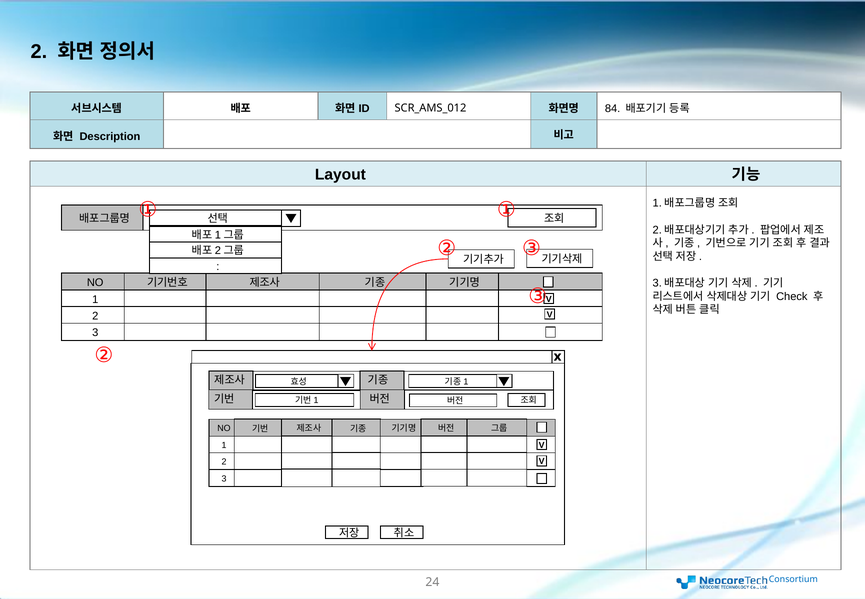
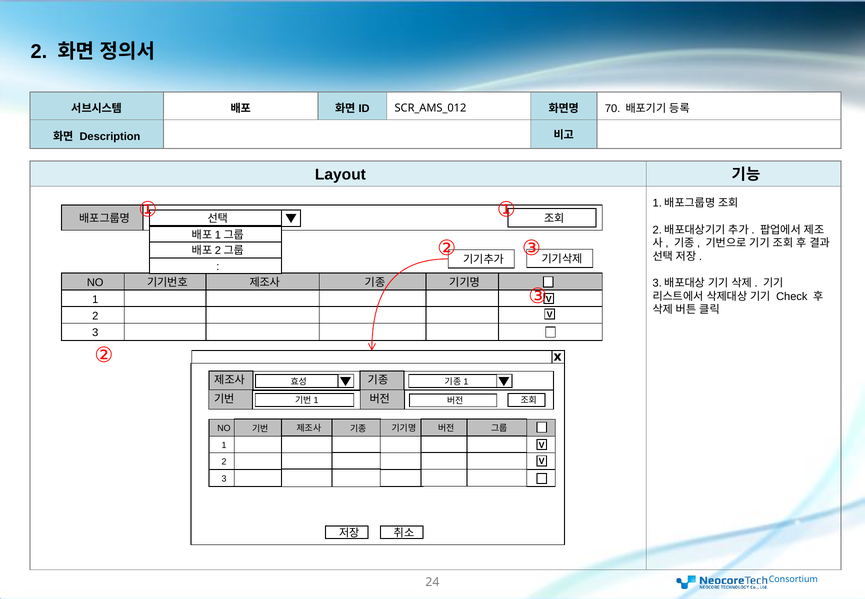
84: 84 -> 70 (613, 109)
